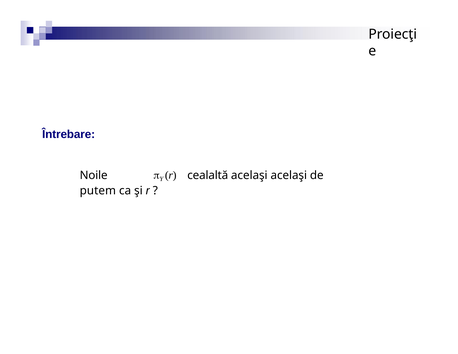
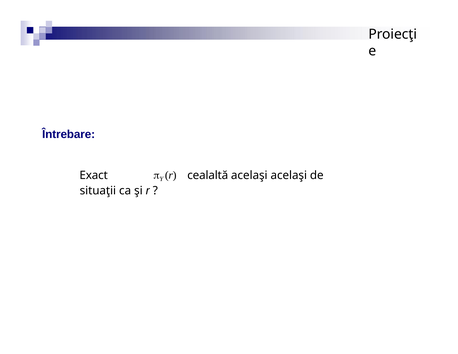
Noile: Noile -> Exact (94, 175)
putem: putem -> situaţii (98, 191)
